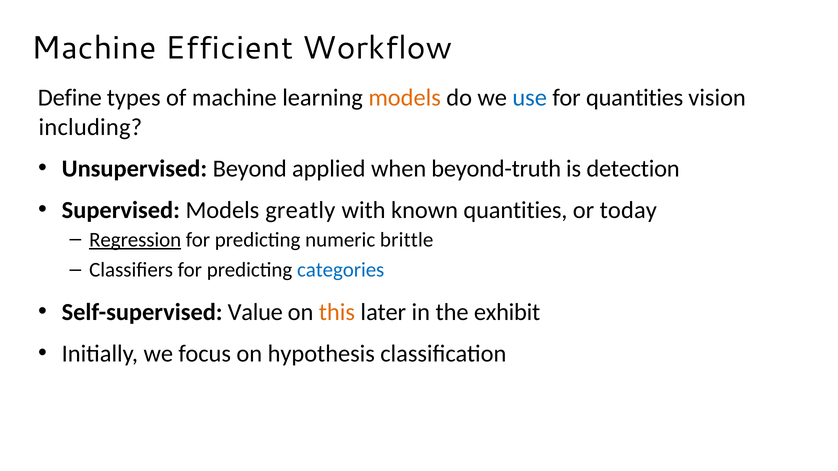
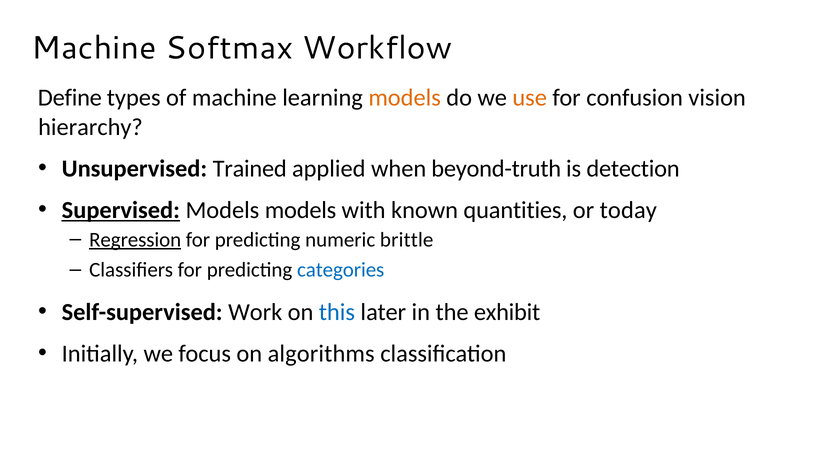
Efficient: Efficient -> Softmax (229, 48)
use colour: blue -> orange (530, 98)
for quantities: quantities -> confusion (635, 98)
including: including -> hierarchy (90, 127)
Beyond: Beyond -> Trained (250, 169)
Supervised underline: none -> present (121, 210)
Models greatly: greatly -> models (301, 210)
Value: Value -> Work (255, 313)
this colour: orange -> blue (337, 313)
hypothesis: hypothesis -> algorithms (321, 354)
